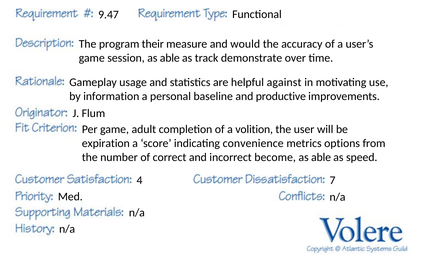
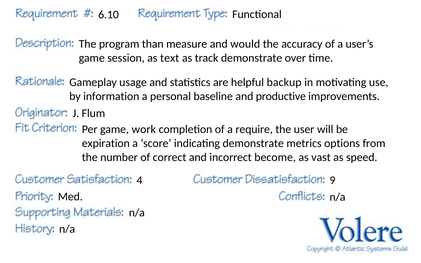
9.47: 9.47 -> 6.10 (108, 15)
their: their -> than (153, 44)
session as able: able -> text (170, 58)
against: against -> backup (284, 82)
adult: adult -> work (144, 129)
volition: volition -> require (254, 129)
indicating convenience: convenience -> demonstrate (253, 143)
able: able -> vast (321, 157)
7: 7 -> 9 (332, 180)
